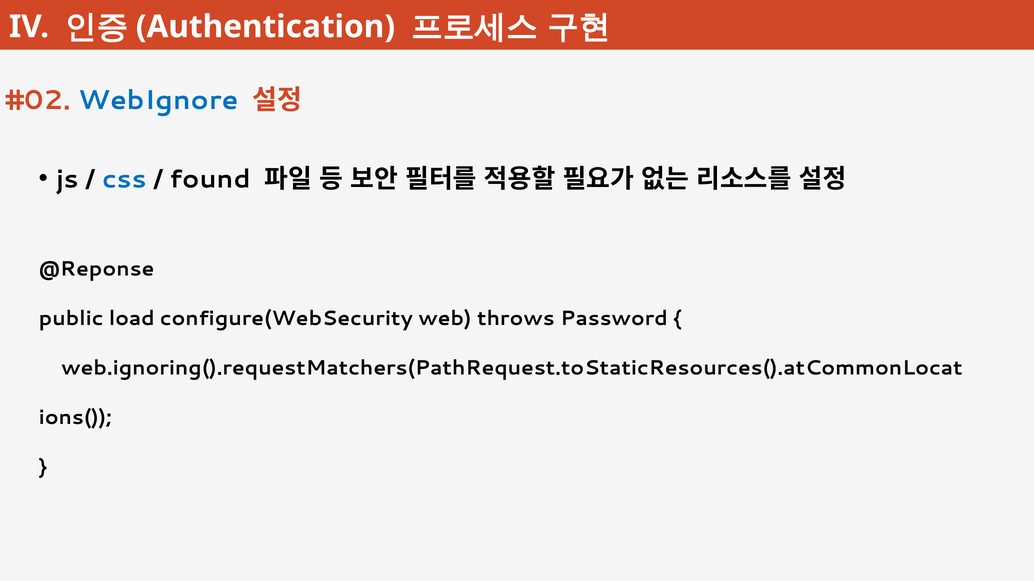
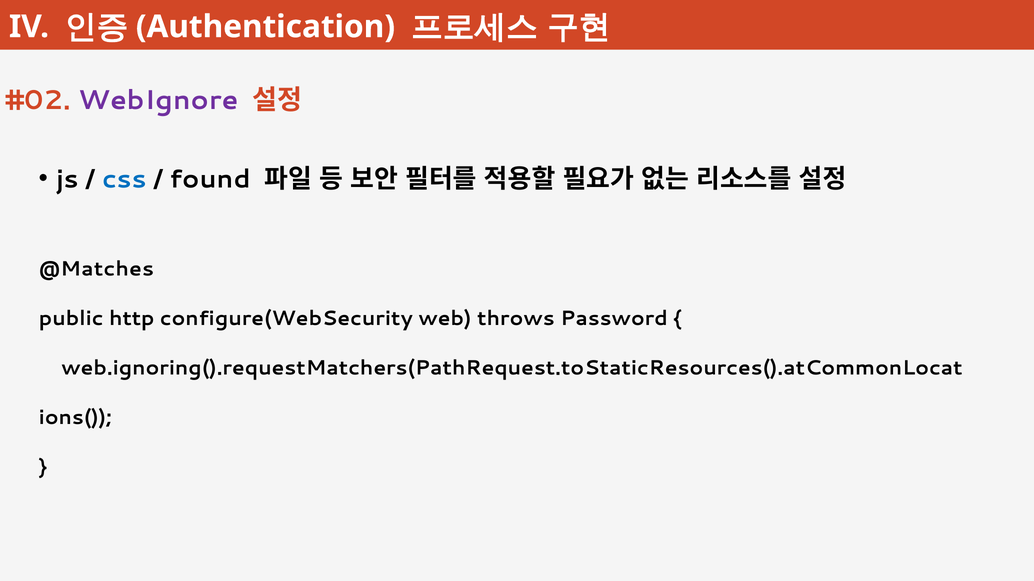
WebIgnore colour: blue -> purple (158, 100)
@Reponse: @Reponse -> @Matches (96, 269)
load: load -> http (132, 319)
